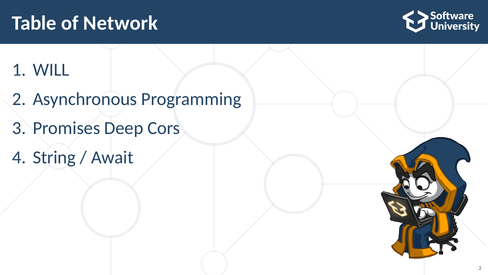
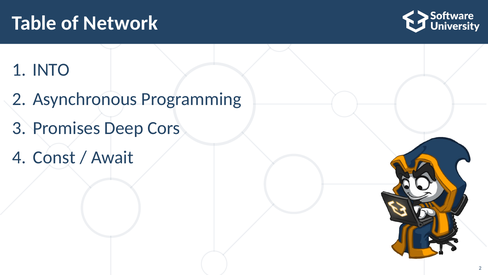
WILL: WILL -> INTO (51, 70)
String: String -> Const (54, 157)
